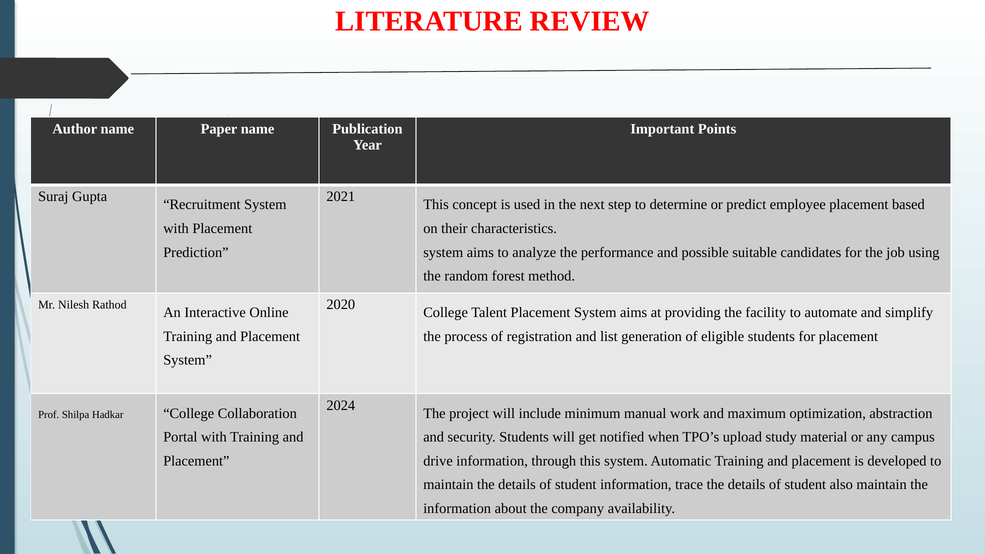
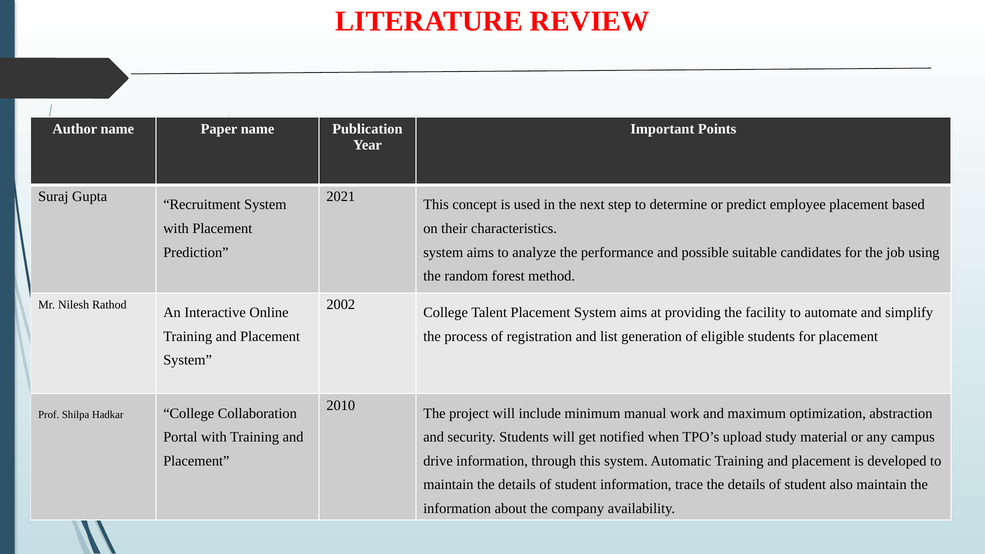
2020: 2020 -> 2002 (341, 305)
2024: 2024 -> 2010 (341, 405)
